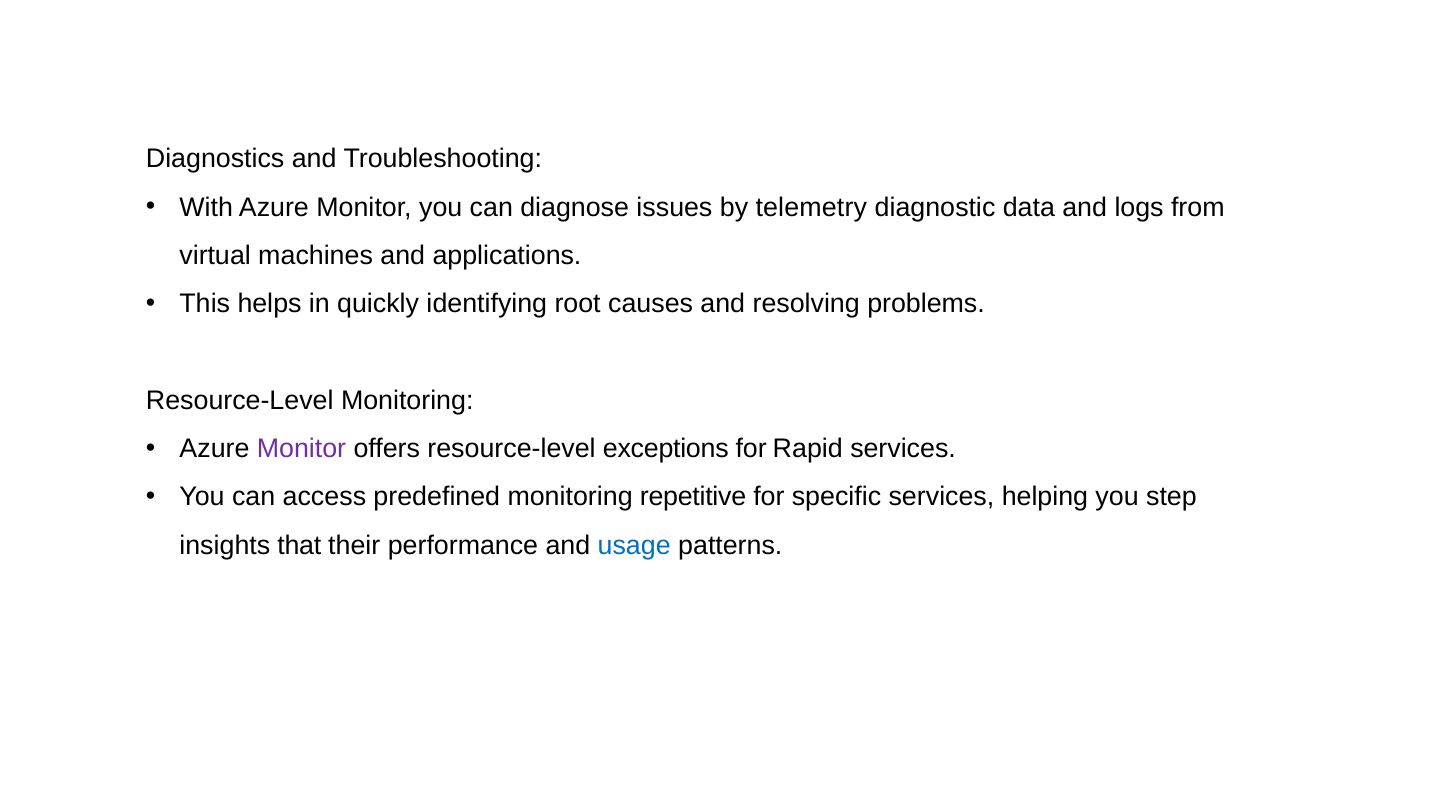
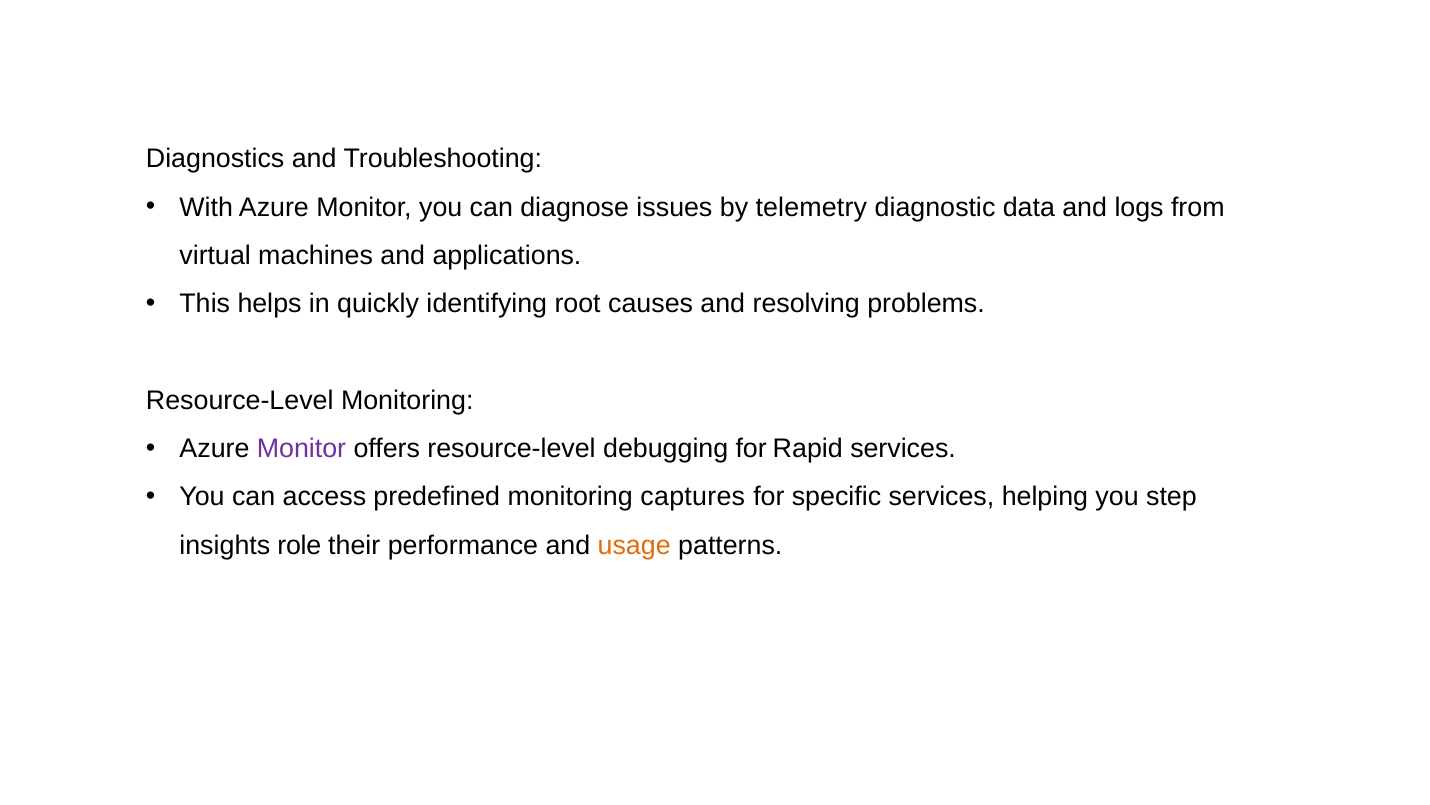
exceptions: exceptions -> debugging (666, 448)
repetitive: repetitive -> captures (693, 497)
that: that -> role (299, 545)
usage colour: blue -> orange (634, 545)
